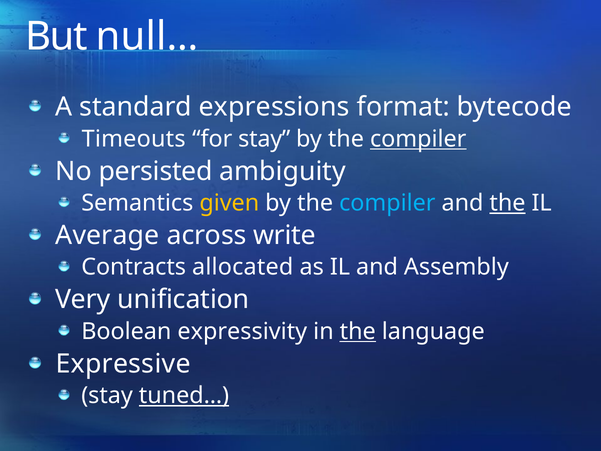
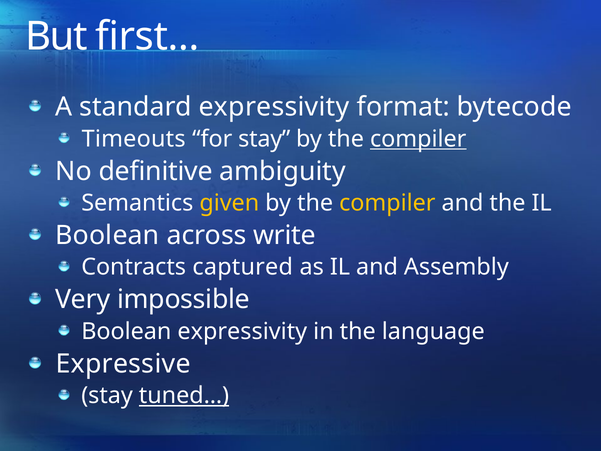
null…: null… -> first… (147, 37)
standard expressions: expressions -> expressivity (274, 107)
persisted: persisted -> definitive (156, 171)
compiler colour: light blue -> yellow (387, 203)
the underline: present -> none (507, 203)
Average: Average -> Boolean (107, 235)
allocated: allocated -> captured (243, 267)
unification: unification -> impossible (183, 299)
the underline: present -> none (358, 331)
